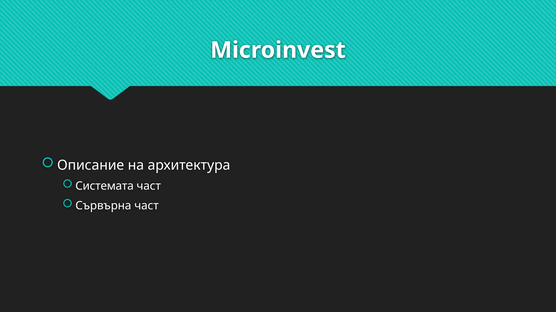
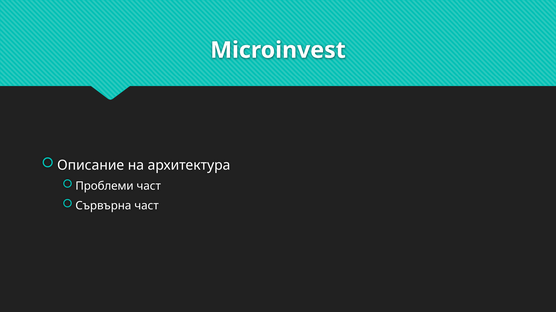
Системата: Системата -> Проблеми (104, 186)
